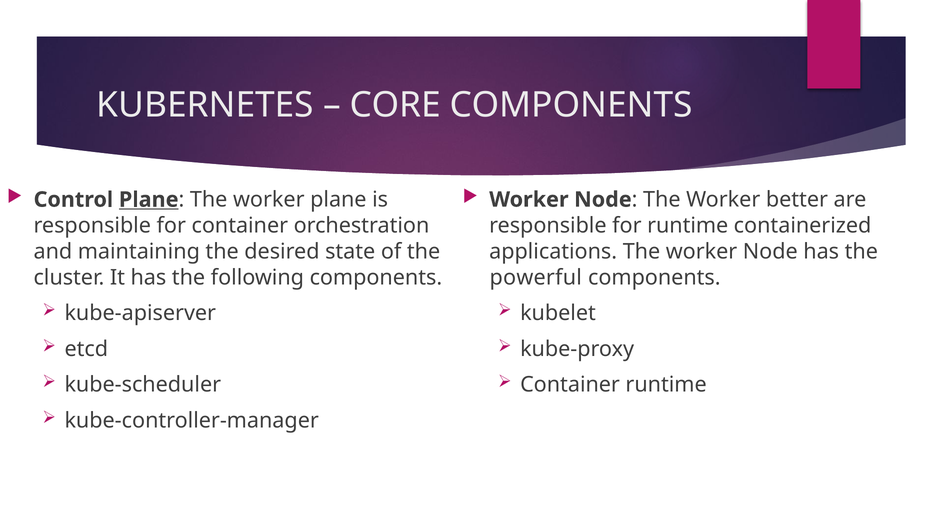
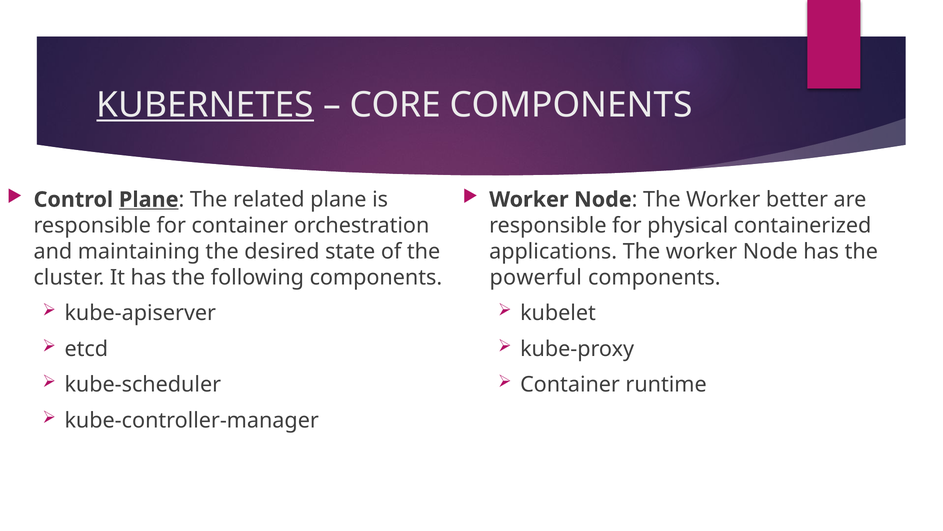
KUBERNETES underline: none -> present (205, 105)
worker: worker -> related (269, 199)
for runtime: runtime -> physical (688, 225)
